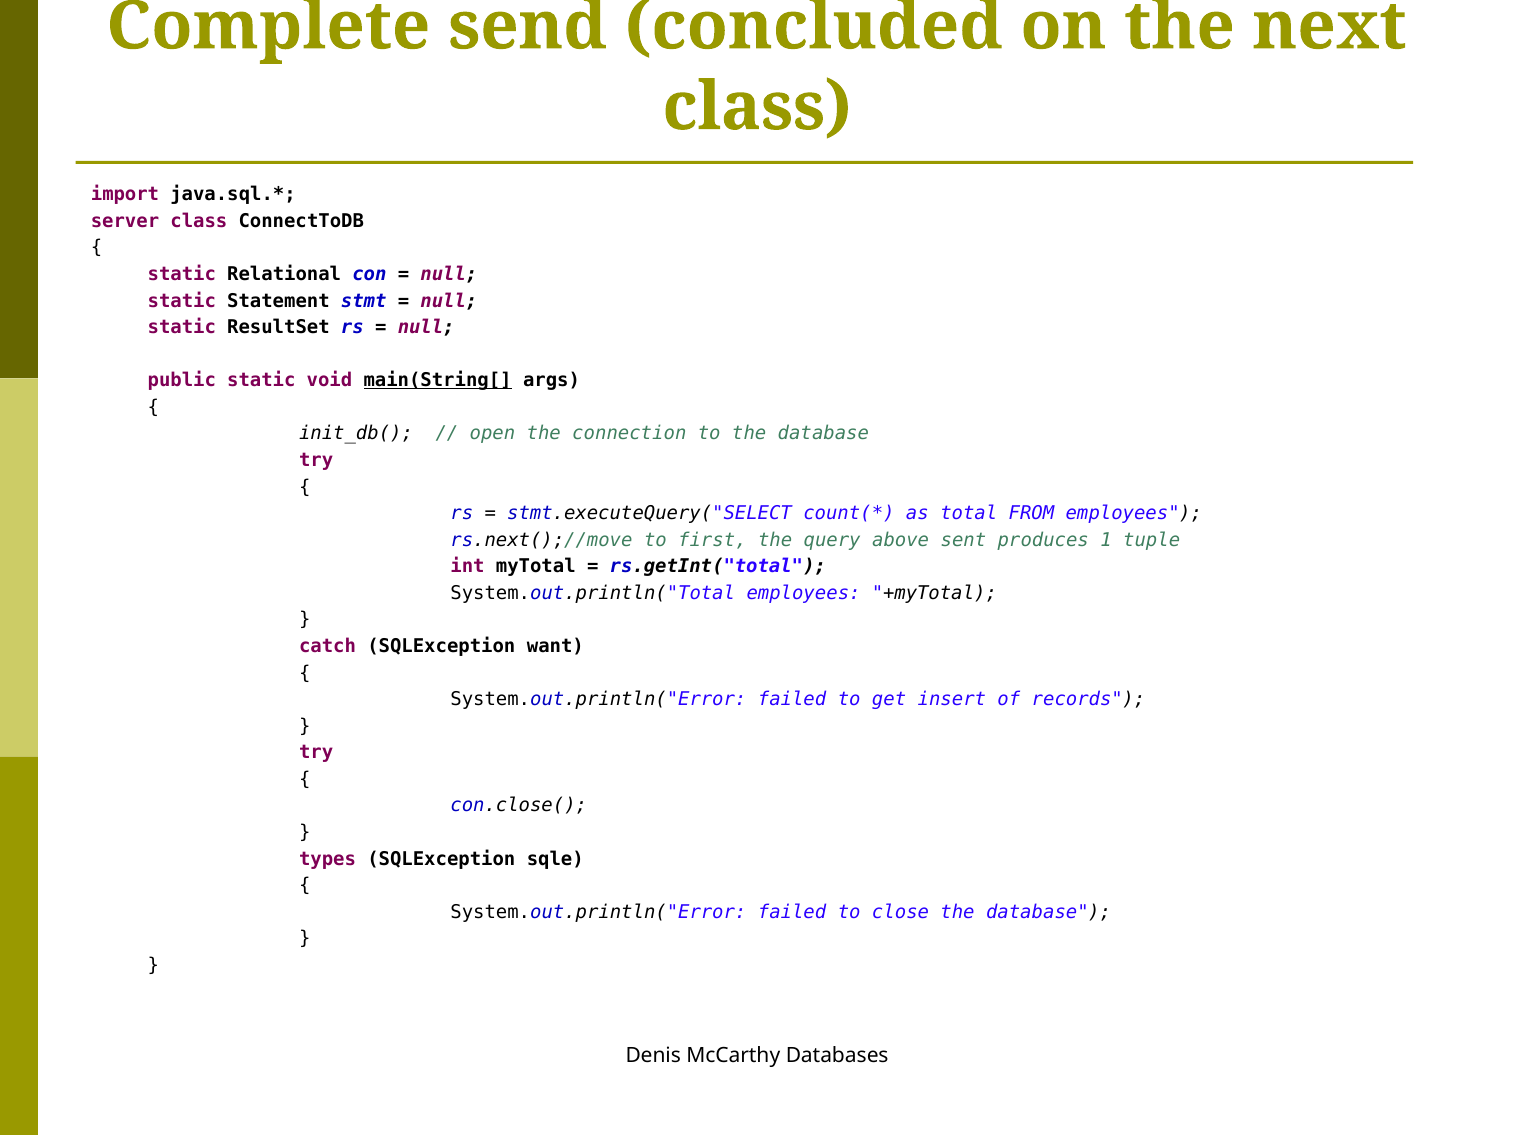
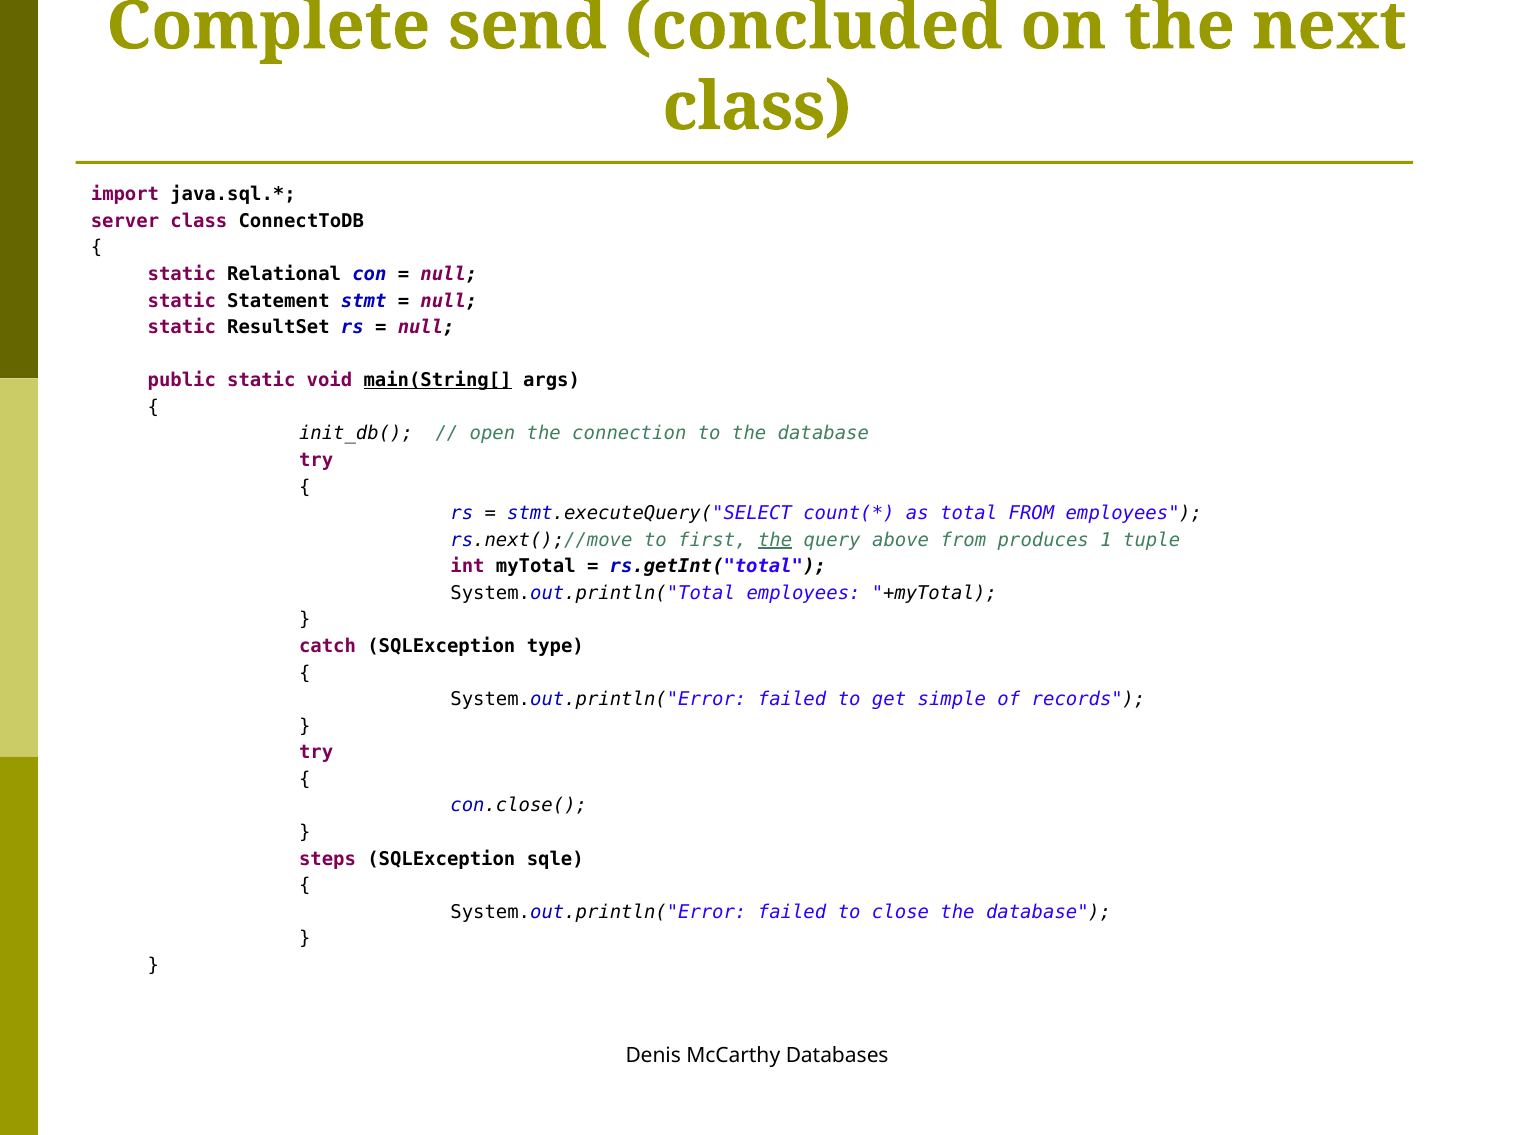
the underline: none -> present (775, 540)
above sent: sent -> from (963, 540)
want: want -> type (555, 646)
insert: insert -> simple (952, 700)
types: types -> steps (328, 859)
